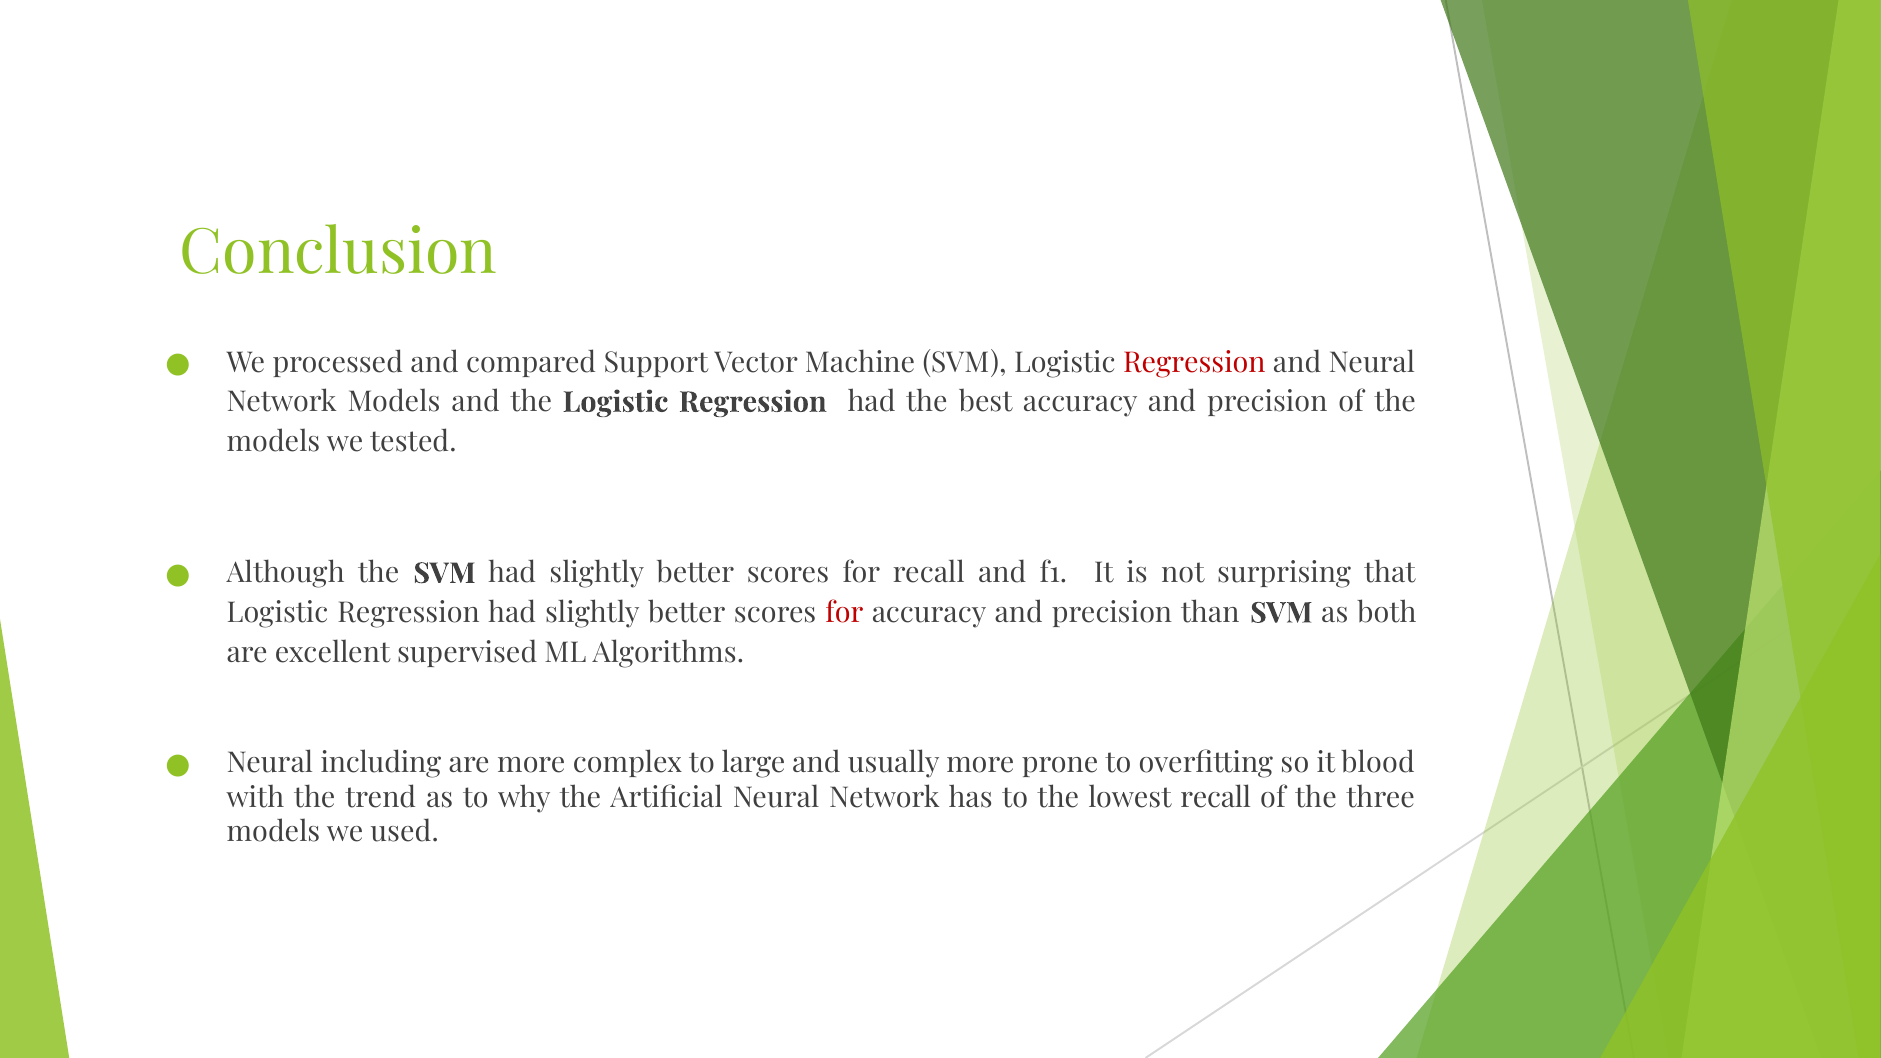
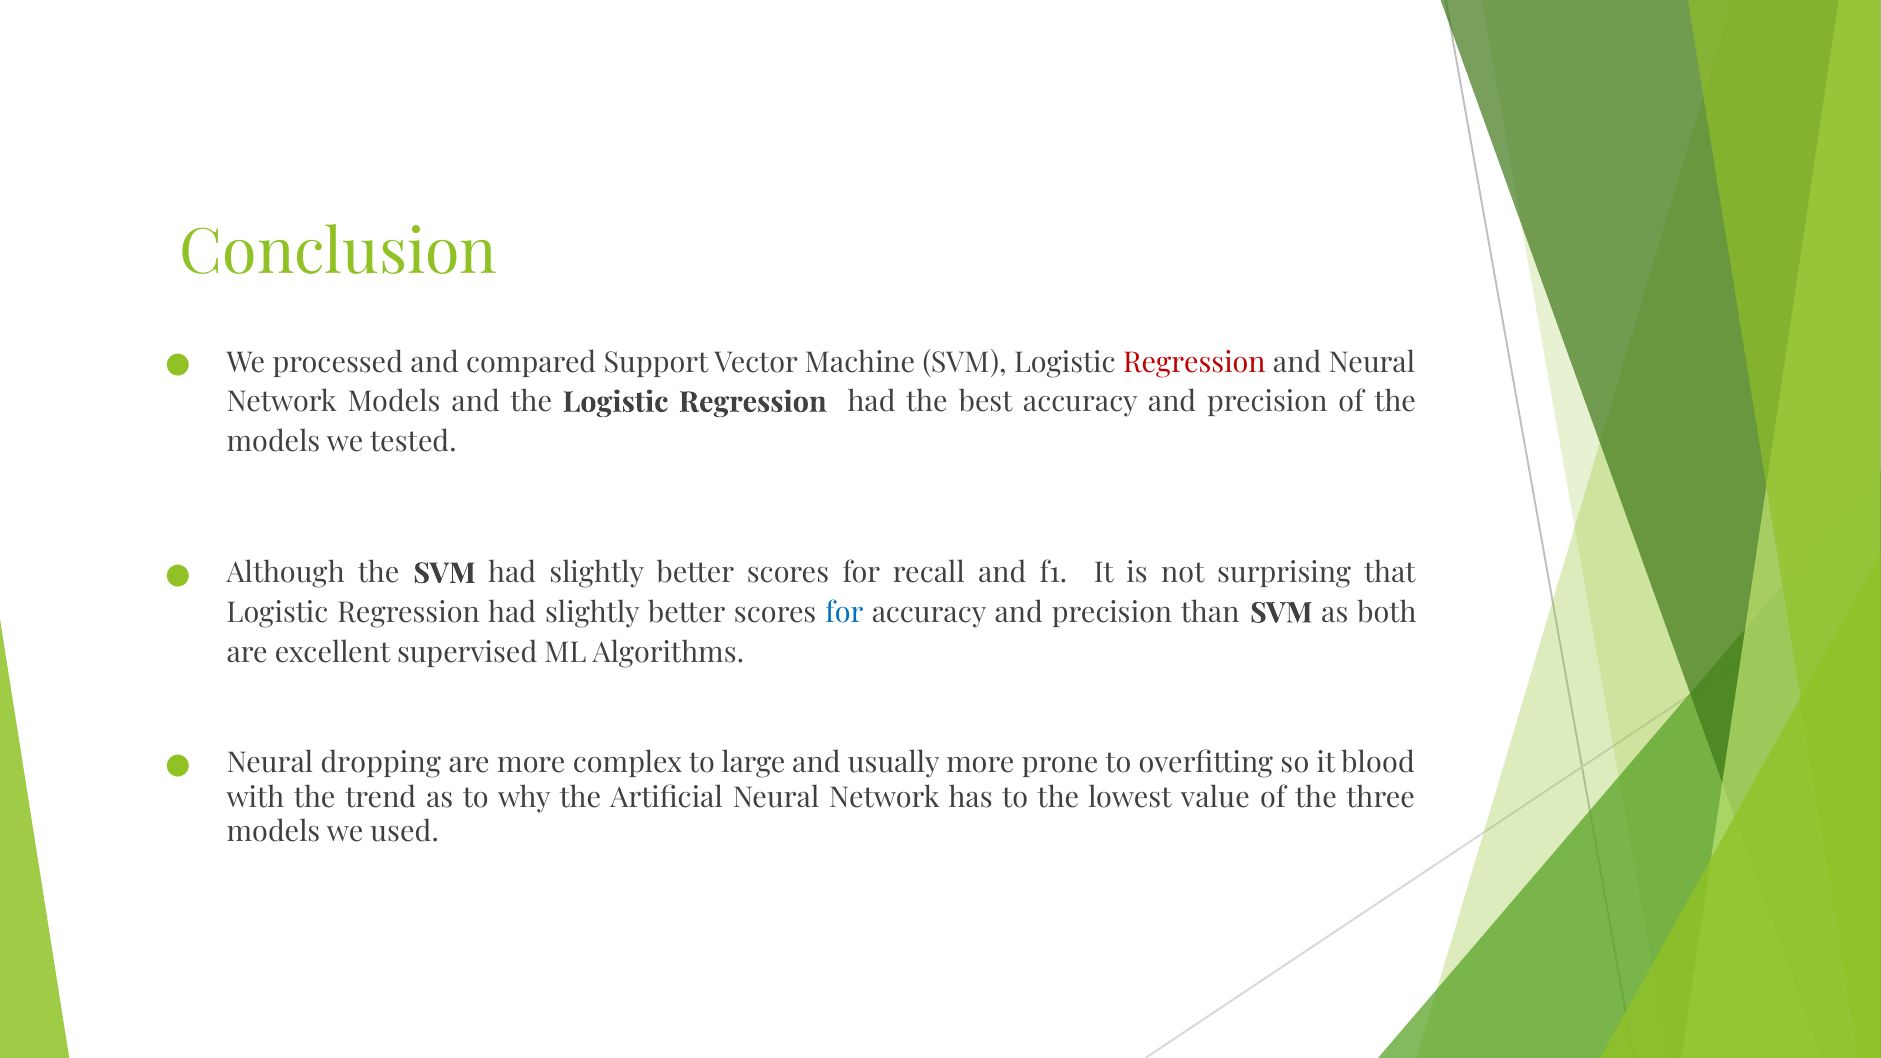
for colour: red -> blue (844, 613)
including: including -> dropping (381, 764)
lowest recall: recall -> value (1215, 798)
